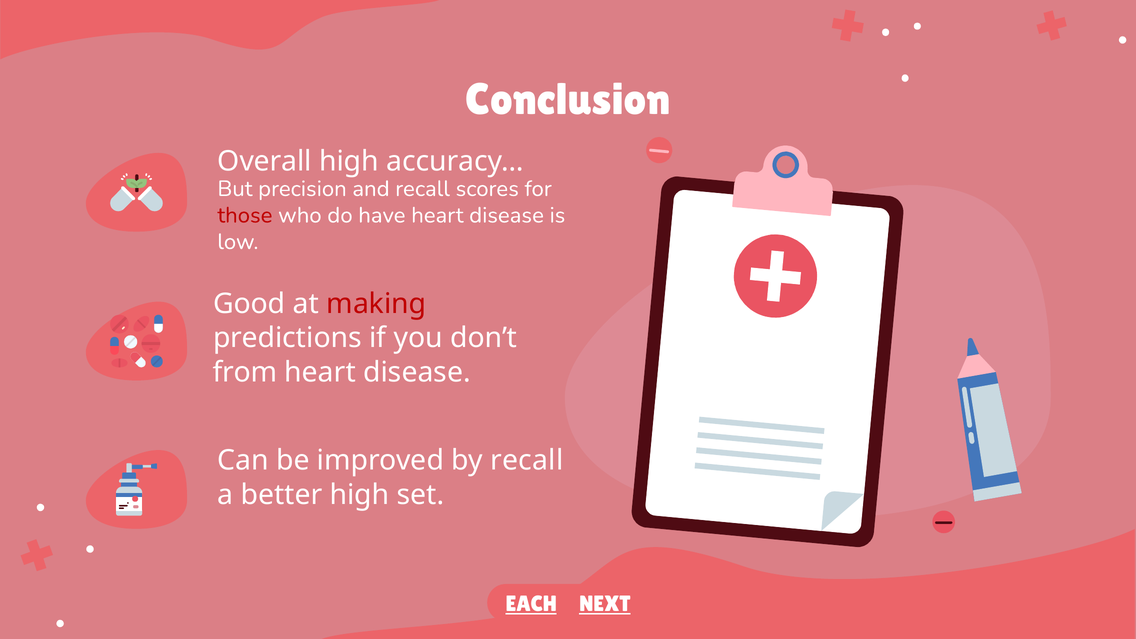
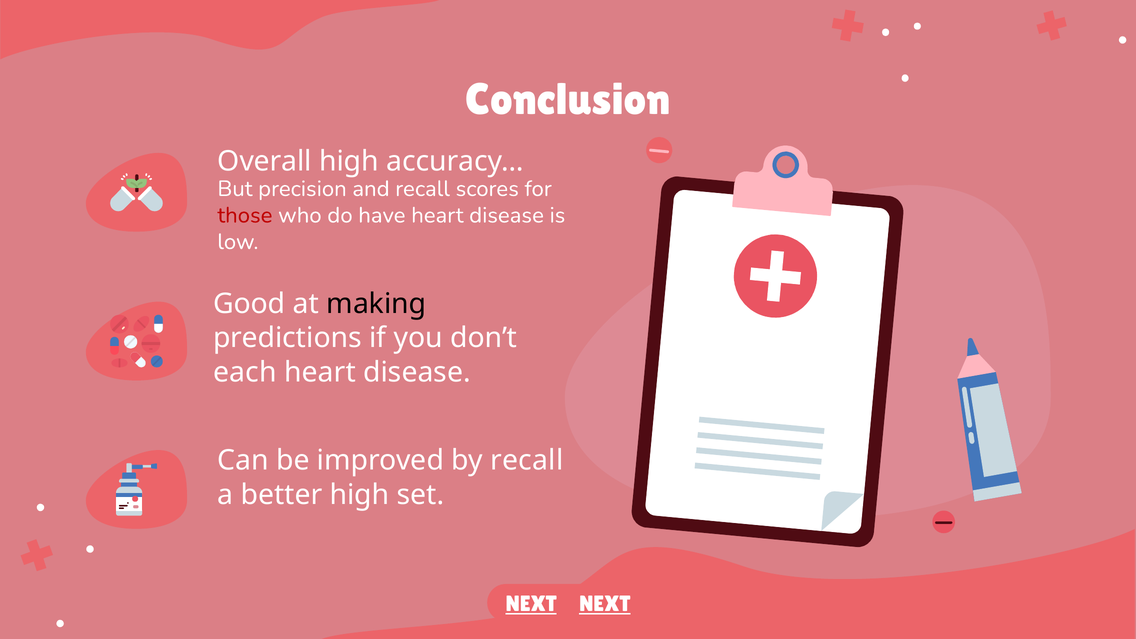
making colour: red -> black (376, 304)
from: from -> each (245, 372)
EACH: EACH -> NEXT (531, 604)
